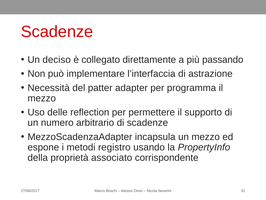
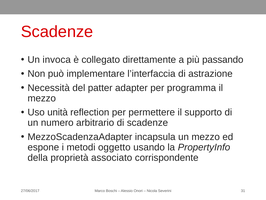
deciso: deciso -> invoca (57, 60)
delle: delle -> unità (58, 112)
registro: registro -> oggetto (114, 147)
